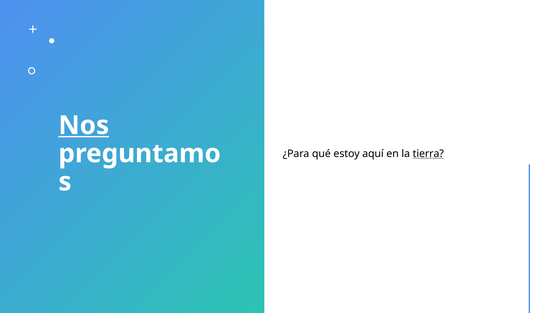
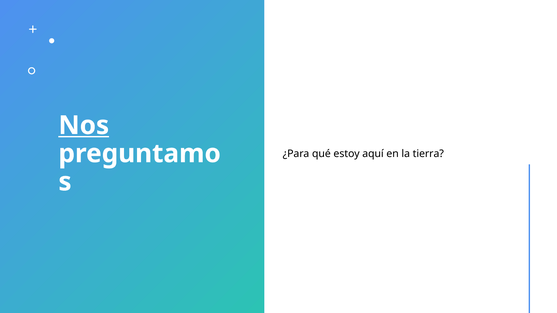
tierra underline: present -> none (428, 154)
